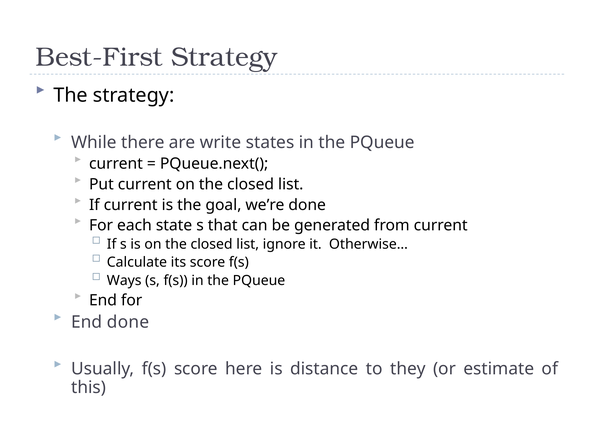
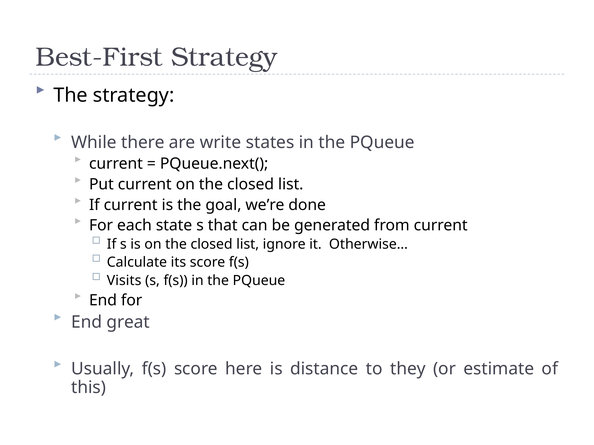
Ways: Ways -> Visits (124, 281)
End done: done -> great (128, 322)
